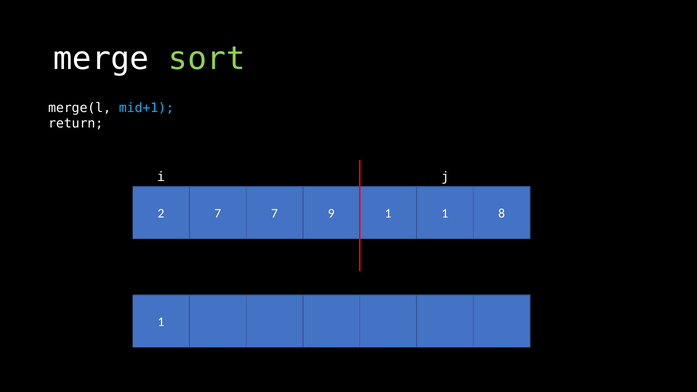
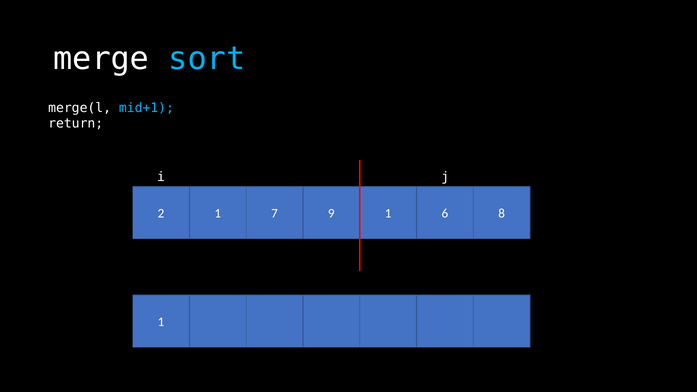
sort colour: light green -> light blue (207, 59)
2 7: 7 -> 1 (218, 214)
1 1: 1 -> 6 (445, 214)
